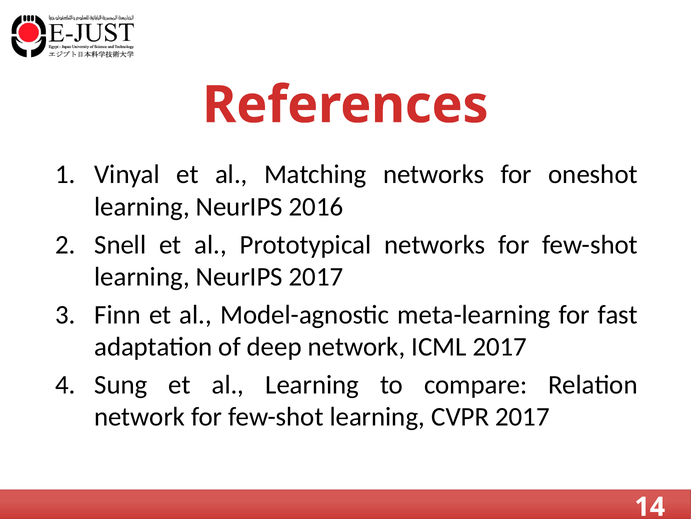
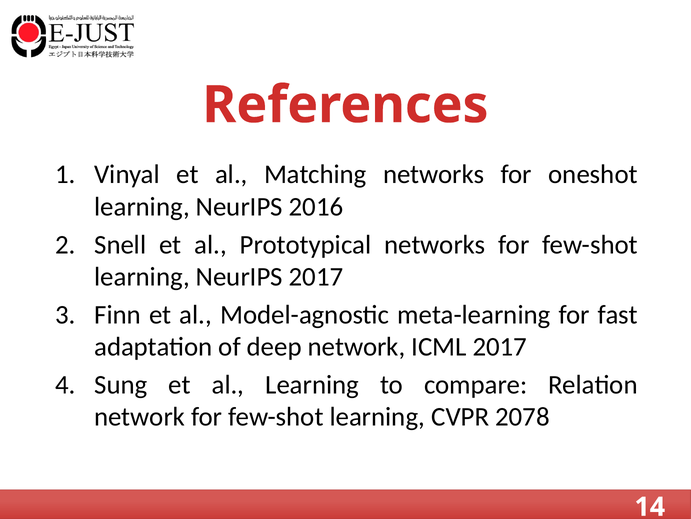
CVPR 2017: 2017 -> 2078 (522, 416)
